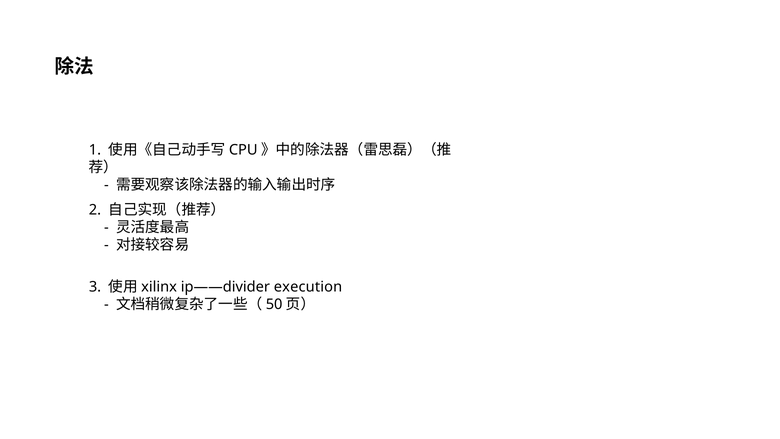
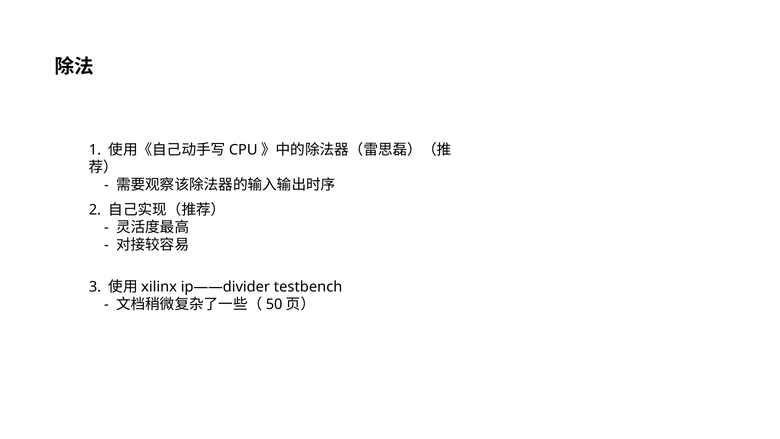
execution: execution -> testbench (308, 287)
